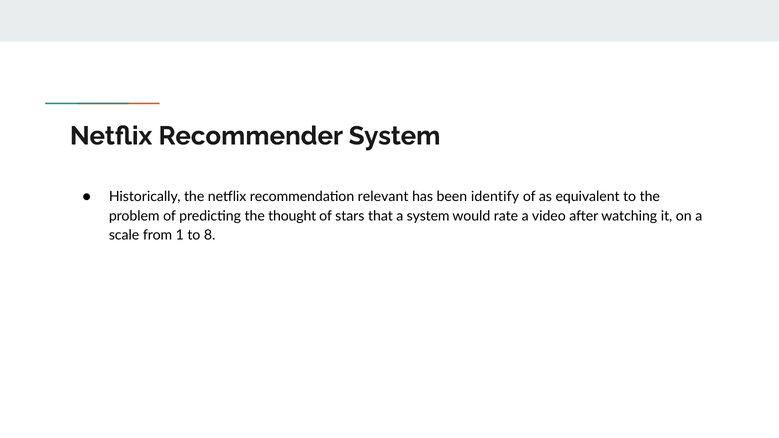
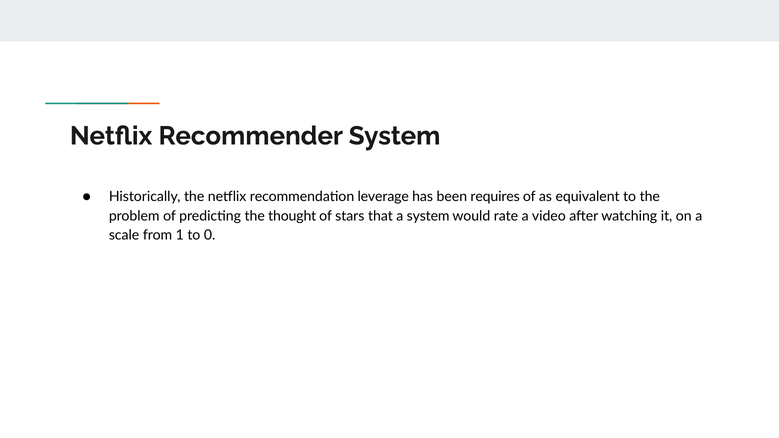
relevant: relevant -> leverage (383, 197)
identify: identify -> requires (495, 197)
8: 8 -> 0 (210, 235)
